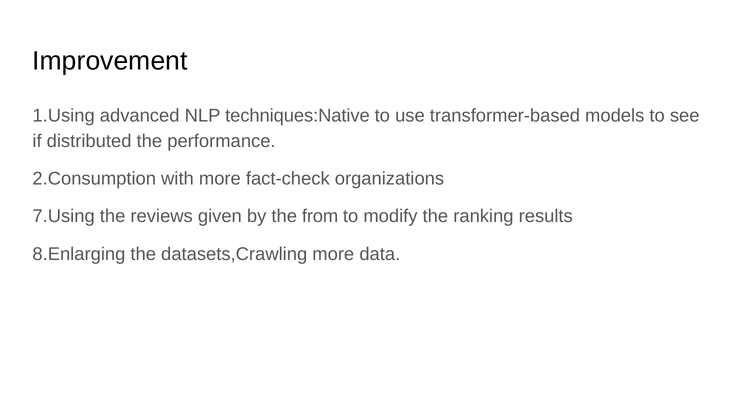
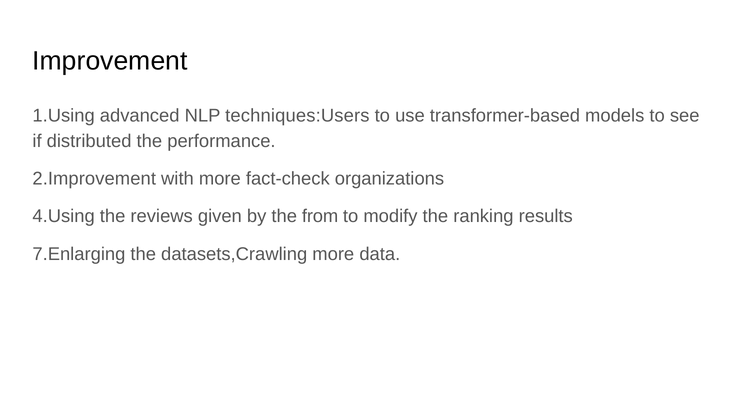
techniques:Native: techniques:Native -> techniques:Users (297, 116)
2.Consumption: 2.Consumption -> 2.Improvement (94, 179)
7.Using: 7.Using -> 4.Using (64, 216)
8.Enlarging: 8.Enlarging -> 7.Enlarging (79, 254)
